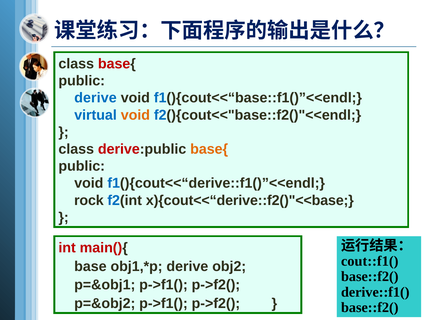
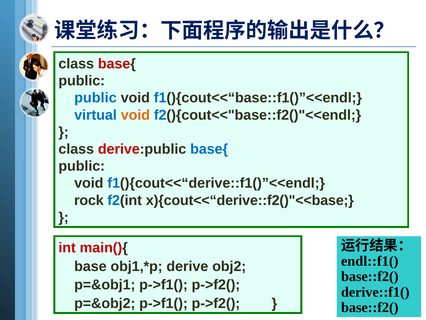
derive: derive -> public (95, 98)
base{ colour: orange -> blue (209, 149)
cout::f1(: cout::f1( -> endl::f1( (370, 261)
